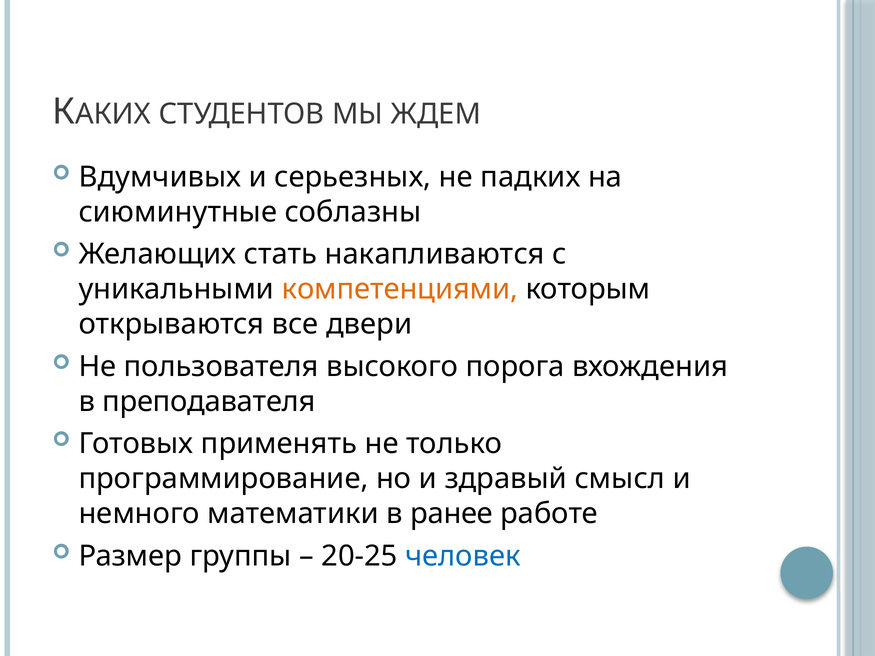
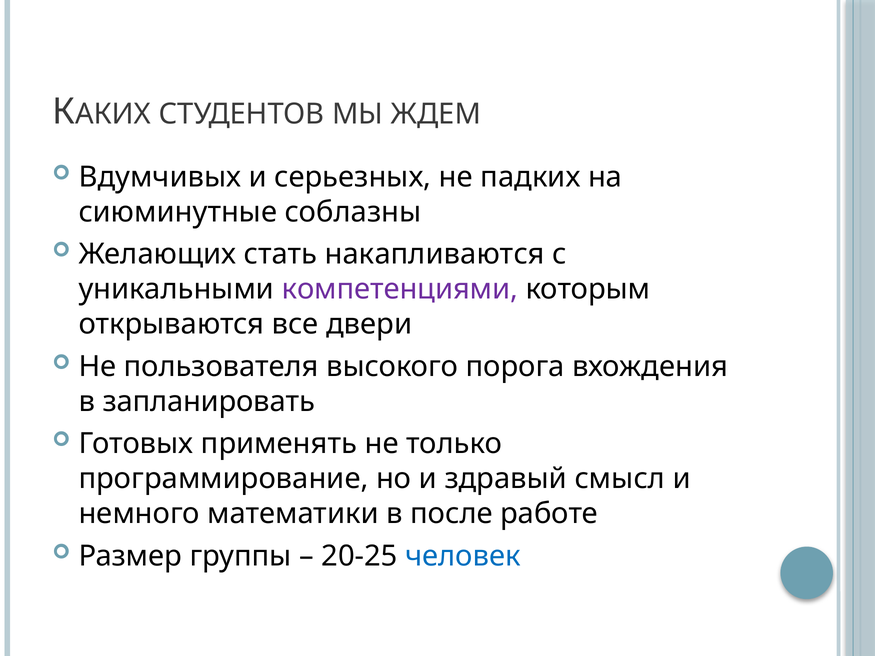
компетенциями colour: orange -> purple (400, 289)
преподавателя: преподавателя -> запланировать (209, 402)
ранее: ранее -> после (451, 514)
